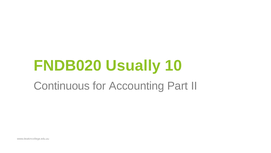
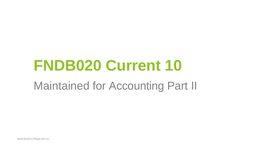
Usually: Usually -> Current (133, 65)
Continuous: Continuous -> Maintained (62, 86)
